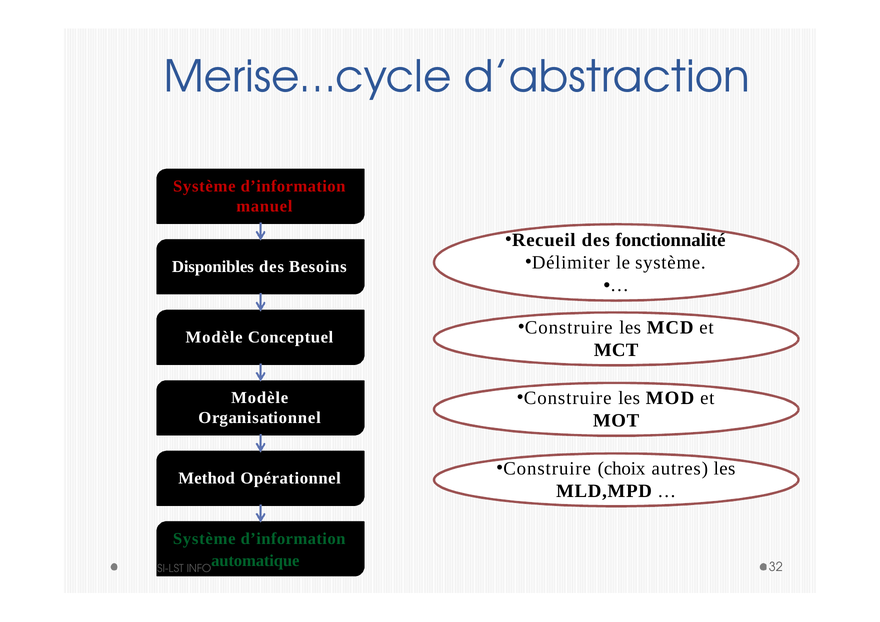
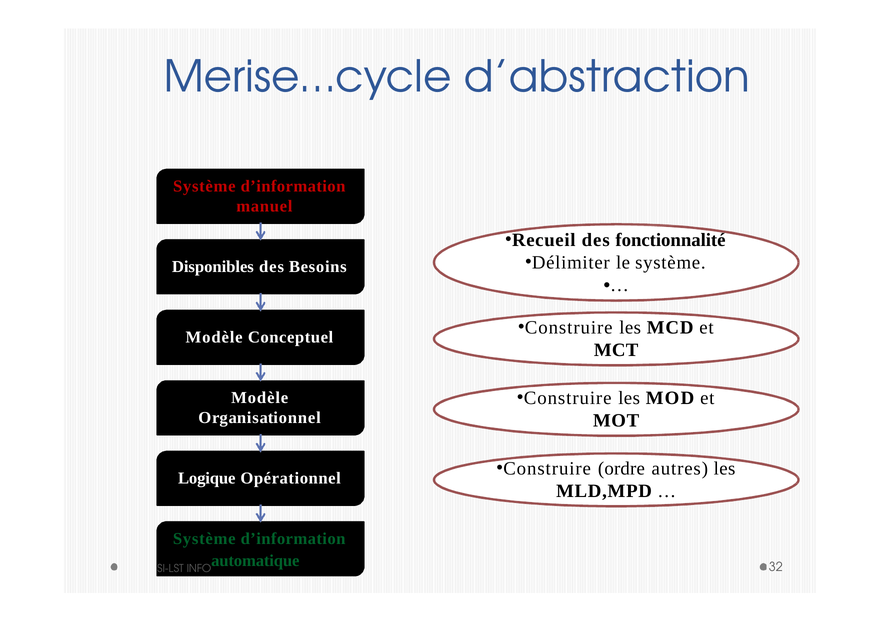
choix: choix -> ordre (621, 469)
Method: Method -> Logique (207, 479)
